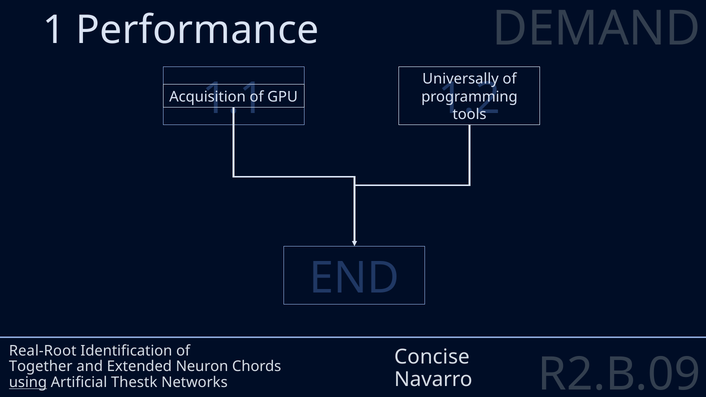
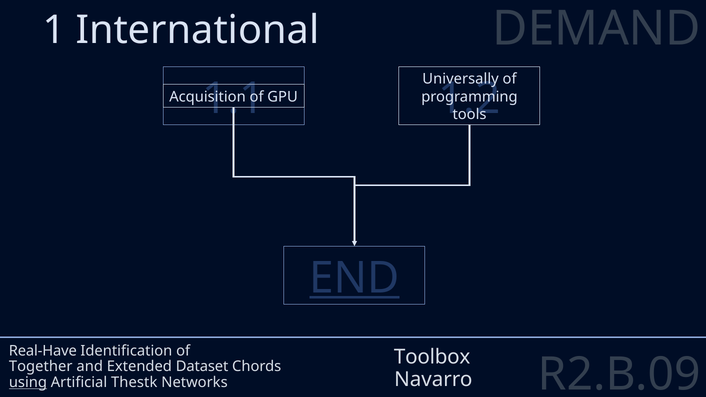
Performance: Performance -> International (197, 30)
END underline: none -> present (354, 278)
Real-Root: Real-Root -> Real-Have (43, 351)
Concise: Concise -> Toolbox (432, 357)
Neuron: Neuron -> Dataset (202, 367)
